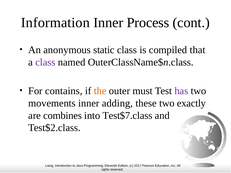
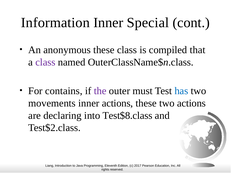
Process: Process -> Special (148, 23)
anonymous static: static -> these (104, 50)
the colour: orange -> purple (100, 91)
has colour: purple -> blue (181, 91)
inner adding: adding -> actions (117, 103)
two exactly: exactly -> actions (191, 103)
combines: combines -> declaring (63, 116)
Test$7.class: Test$7.class -> Test$8.class (127, 116)
